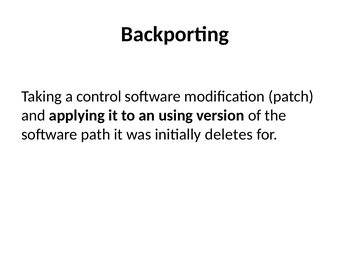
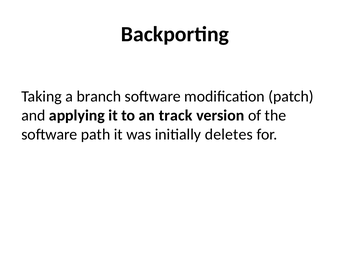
control: control -> branch (99, 97)
using: using -> track (176, 116)
